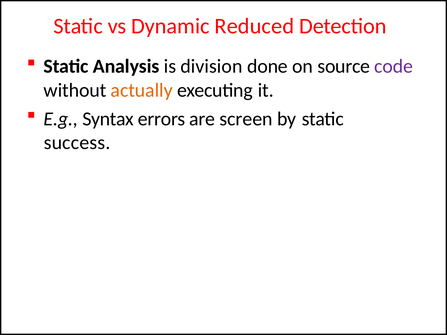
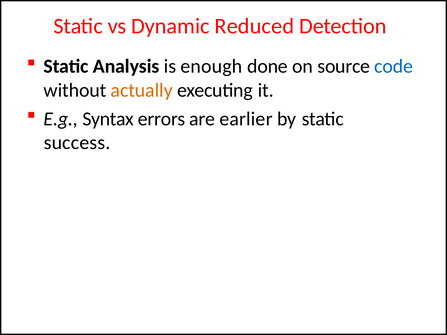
division: division -> enough (211, 66)
code colour: purple -> blue (394, 66)
screen: screen -> earlier (246, 119)
